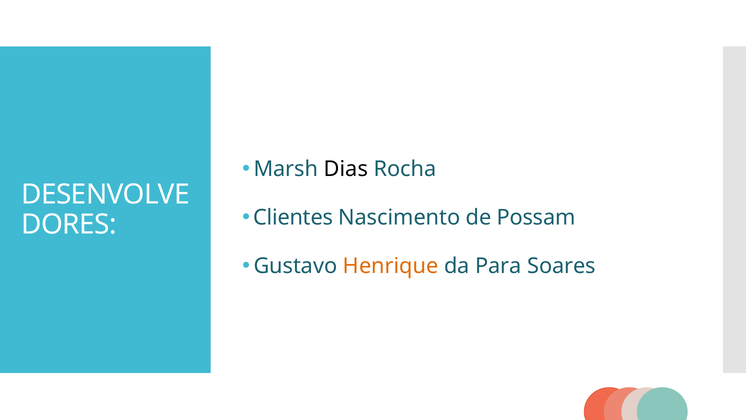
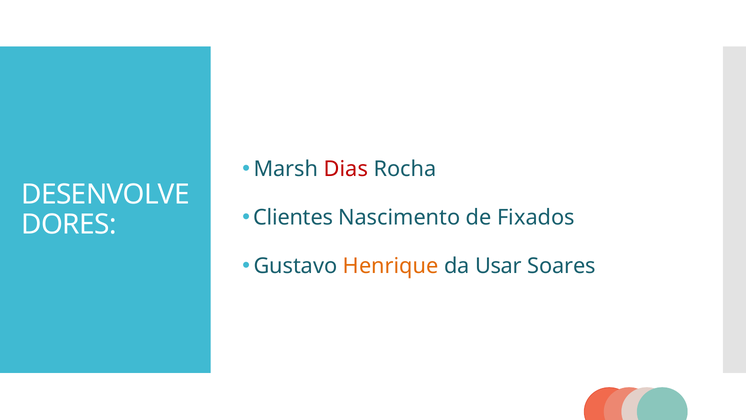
Dias colour: black -> red (346, 169)
Possam: Possam -> Fixados (536, 218)
Para: Para -> Usar (498, 266)
